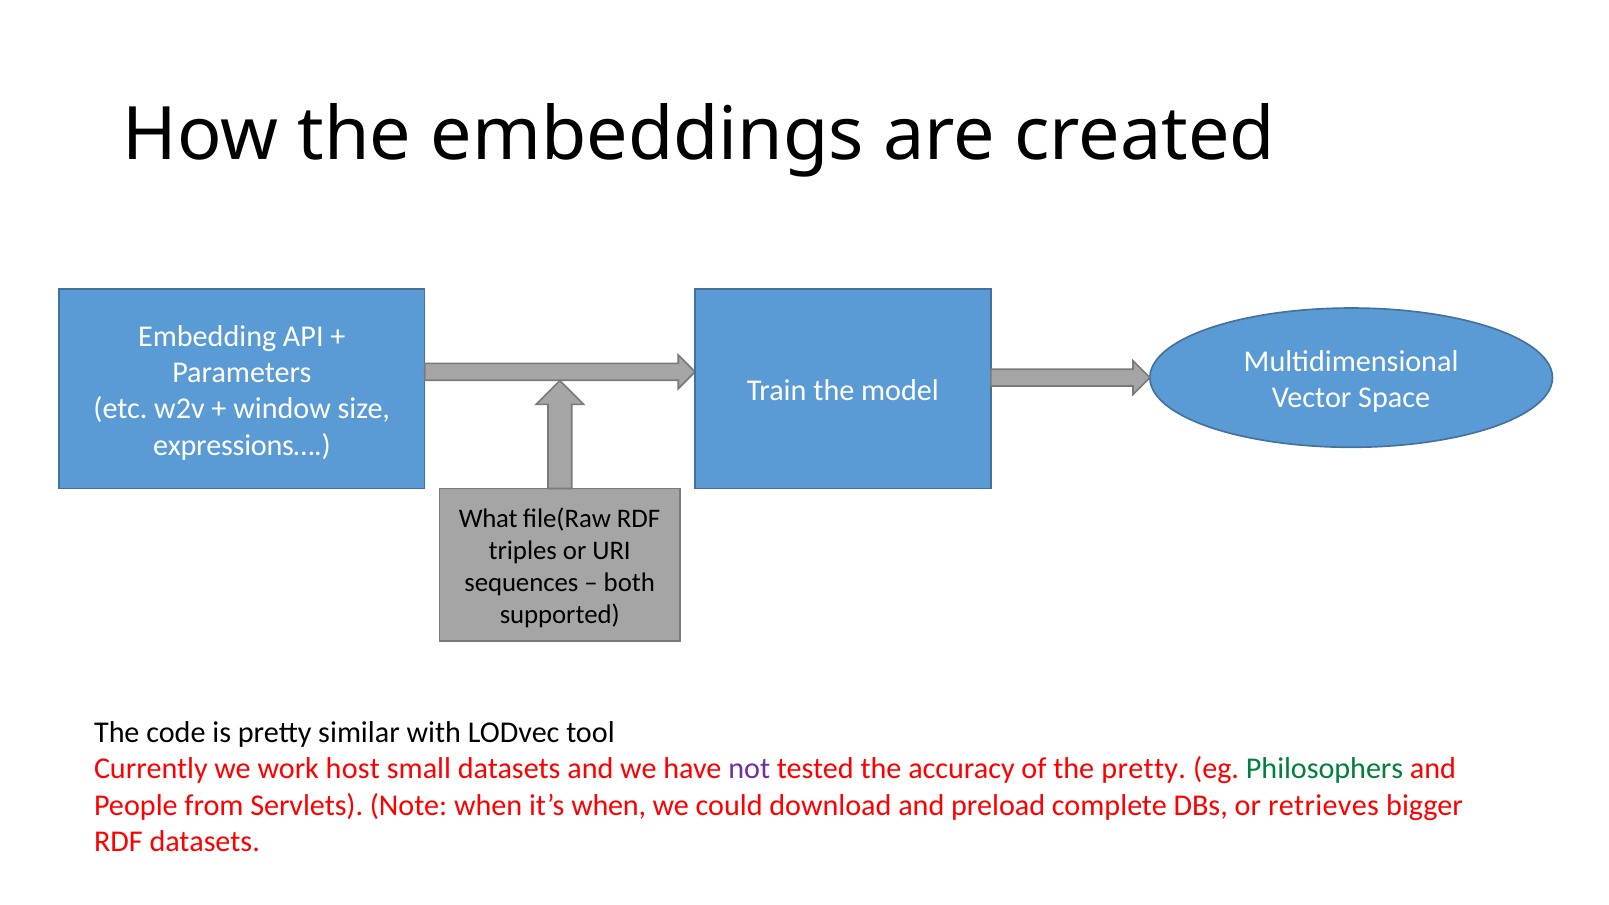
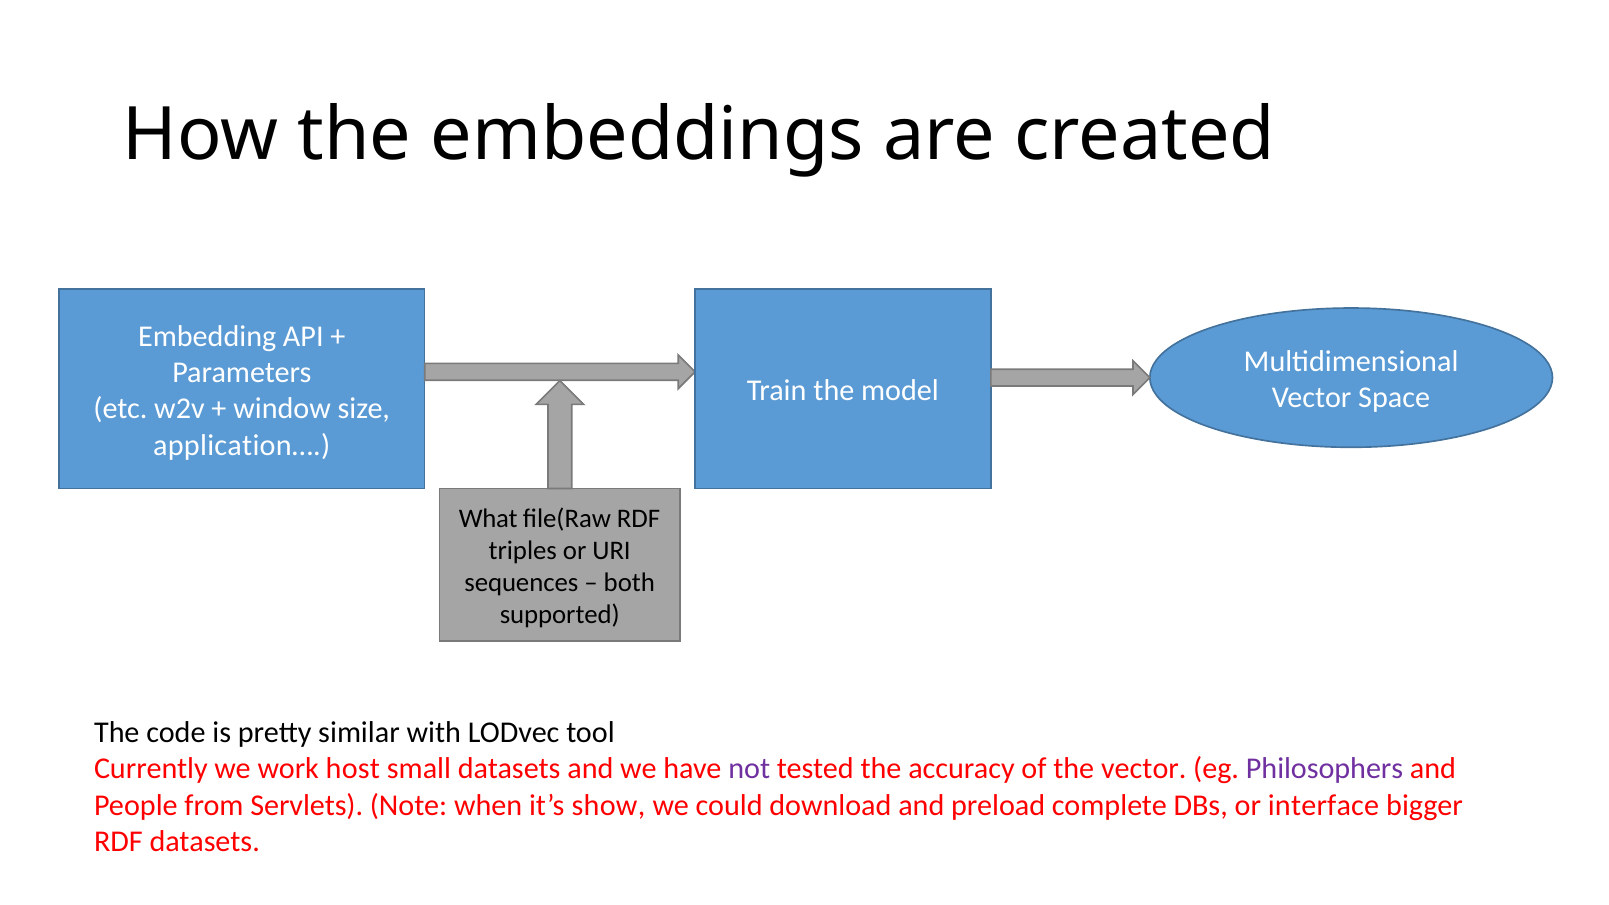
expressions…: expressions… -> application… (242, 445)
the pretty: pretty -> vector (1144, 769)
Philosophers colour: green -> purple (1325, 769)
it’s when: when -> show (608, 805)
retrieves: retrieves -> interface (1324, 805)
